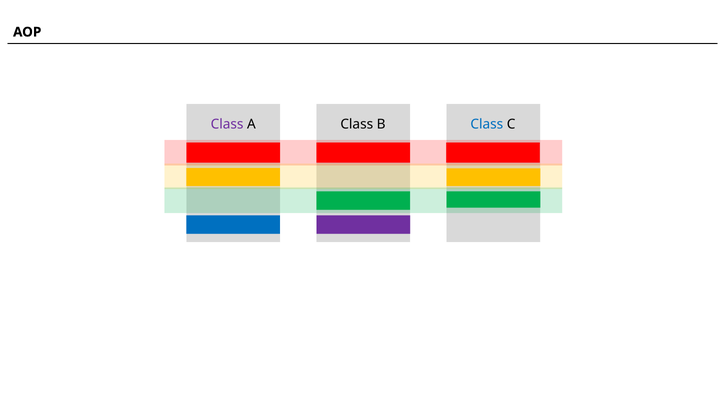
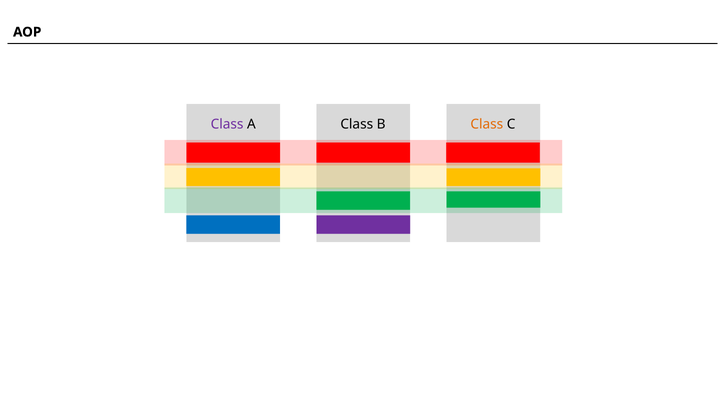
Class colour: blue -> orange (487, 124)
